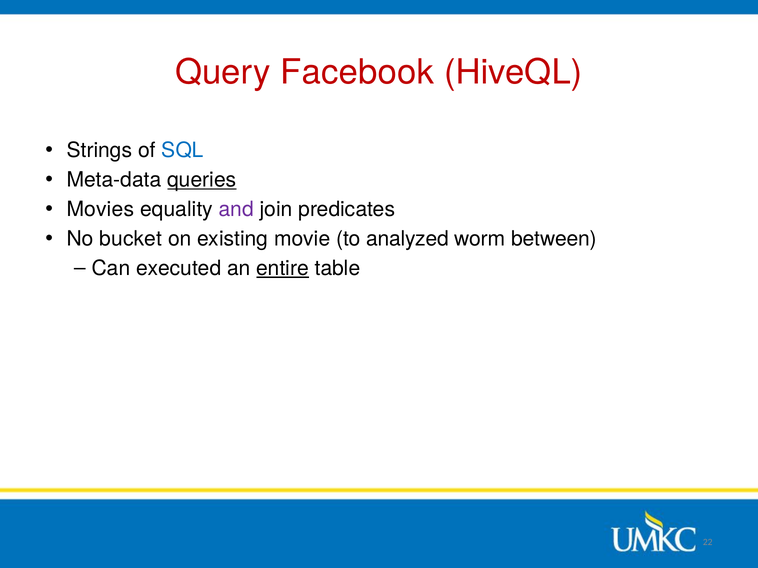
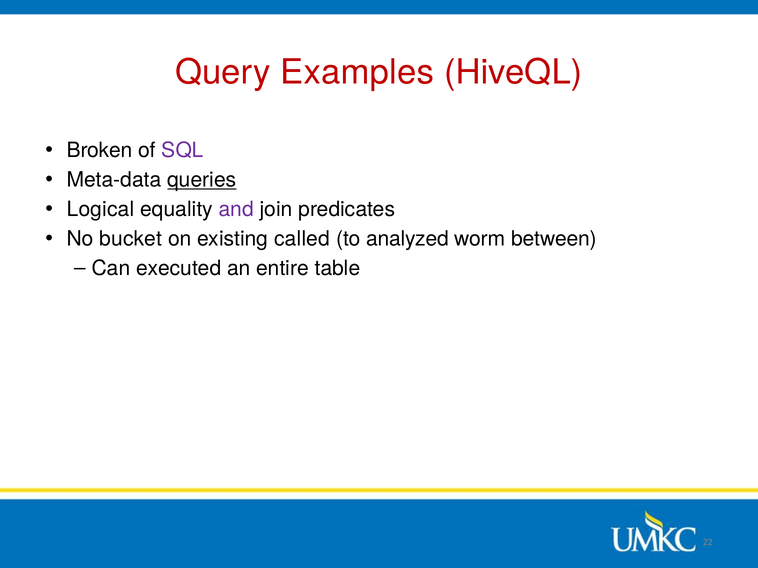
Facebook: Facebook -> Examples (357, 73)
Strings: Strings -> Broken (100, 151)
SQL colour: blue -> purple (183, 151)
Movies: Movies -> Logical (100, 210)
movie: movie -> called (302, 239)
entire underline: present -> none (283, 268)
